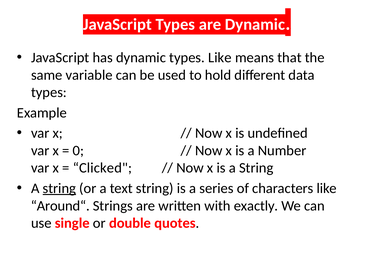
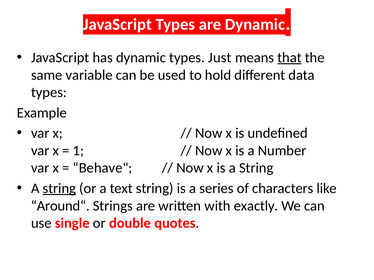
types Like: Like -> Just (220, 58)
that underline: none -> present (290, 58)
0: 0 -> 1 (78, 151)
Clicked: Clicked -> Behave (102, 168)
